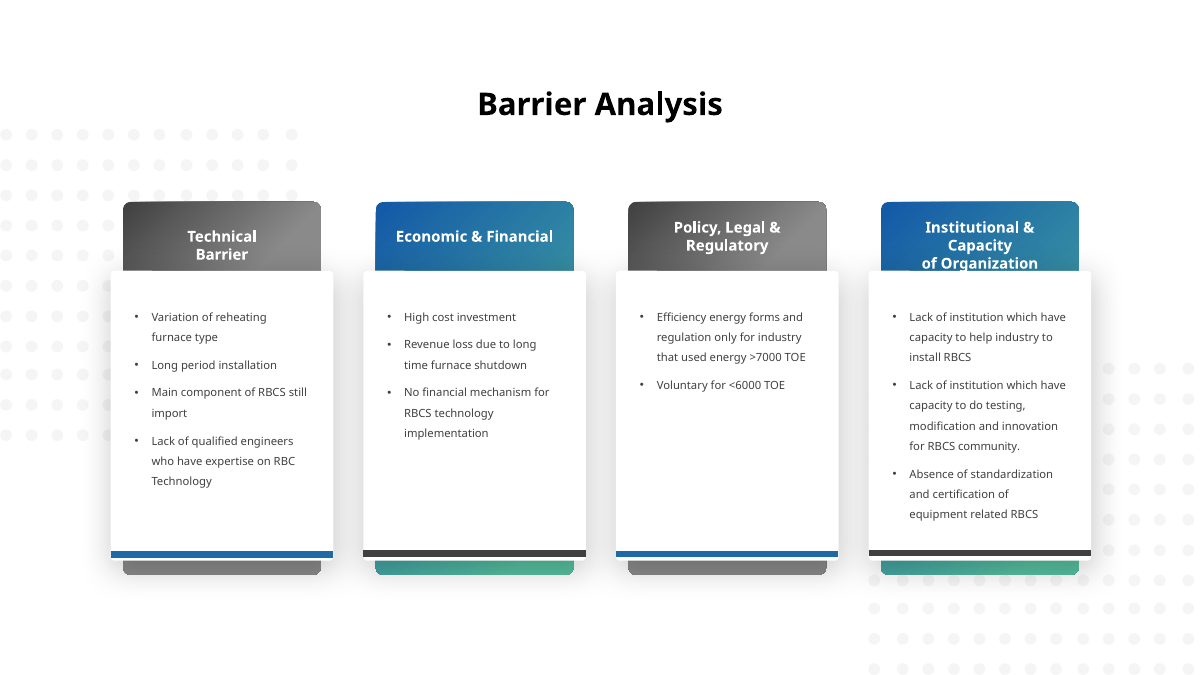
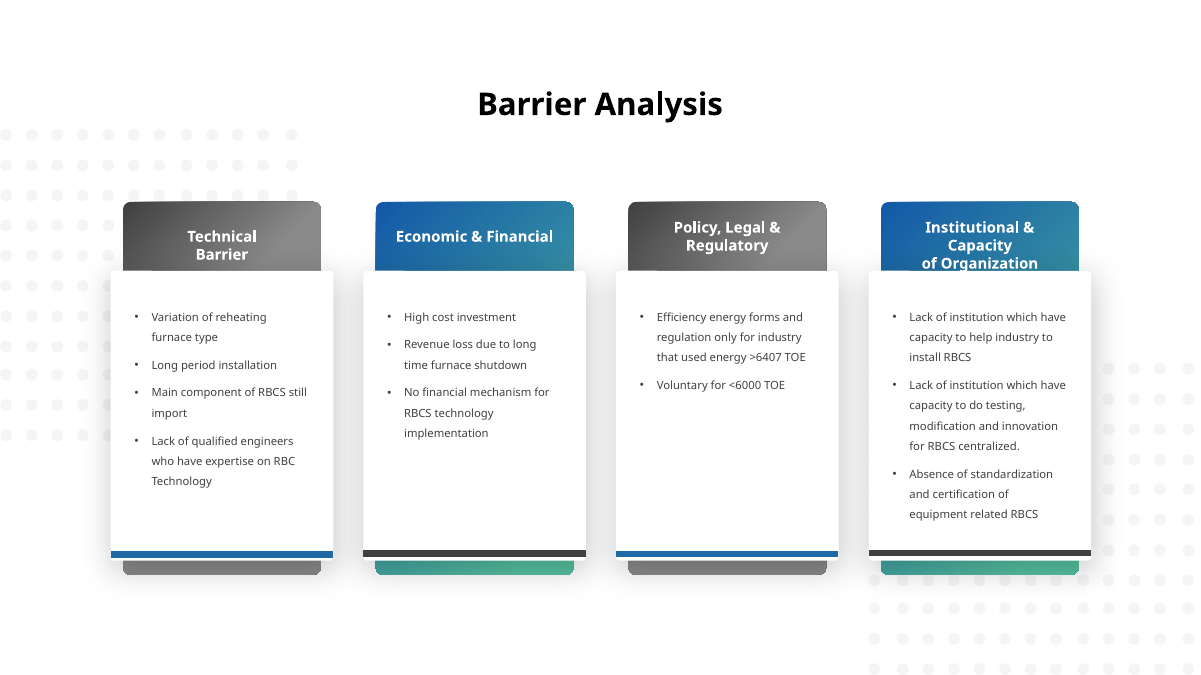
>7000: >7000 -> >6407 (766, 358)
community: community -> centralized (989, 447)
